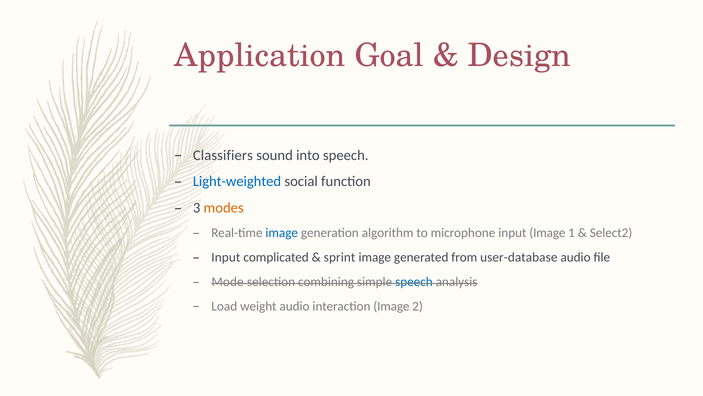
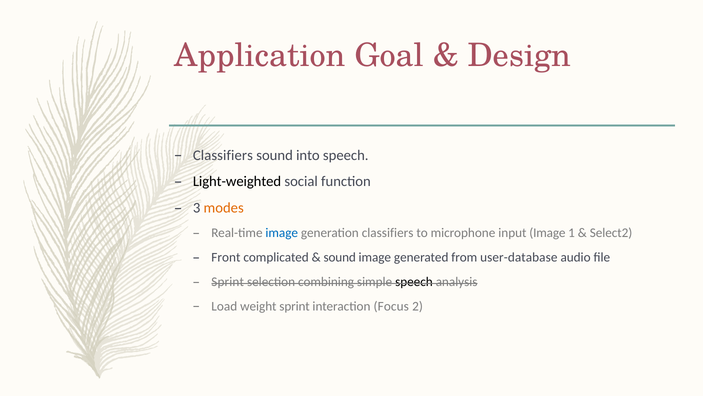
Light-weighted colour: blue -> black (237, 181)
generation algorithm: algorithm -> classifiers (388, 233)
Input: Input -> Front (226, 257)
sprint: sprint -> sound (340, 257)
Mode: Mode -> Sprint (228, 281)
speech colour: blue -> black (414, 281)
weight audio: audio -> sprint (295, 306)
interaction Image: Image -> Focus (391, 306)
